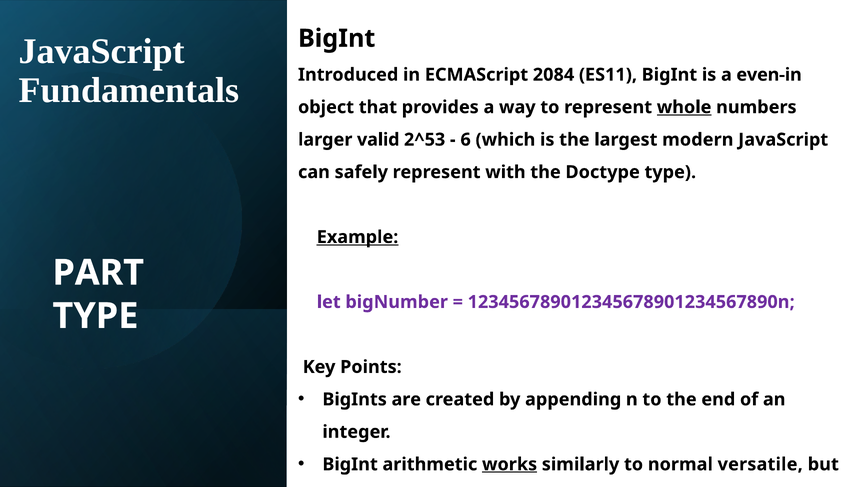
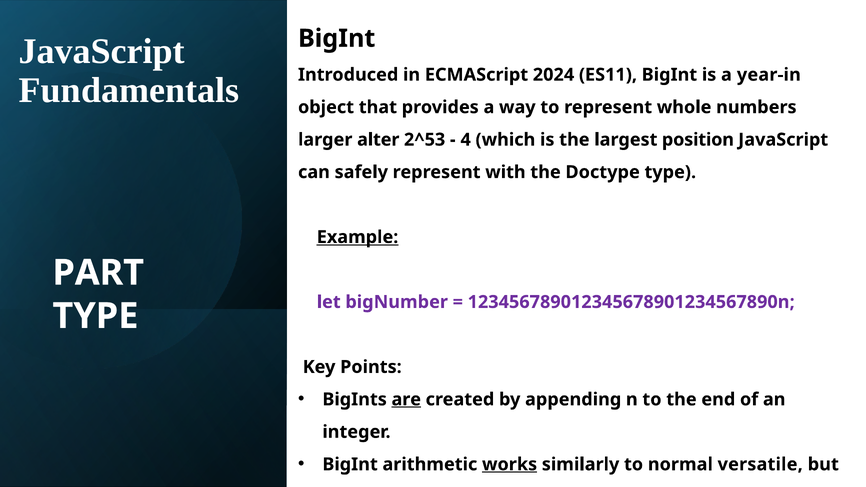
2084: 2084 -> 2024 (554, 75)
even-in: even-in -> year-in (769, 75)
whole underline: present -> none (684, 107)
valid: valid -> alter (378, 140)
6: 6 -> 4 (466, 140)
modern: modern -> position (698, 140)
are underline: none -> present (406, 400)
